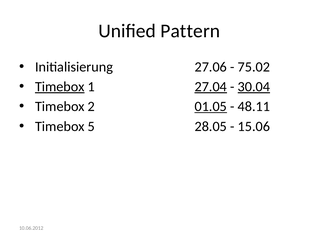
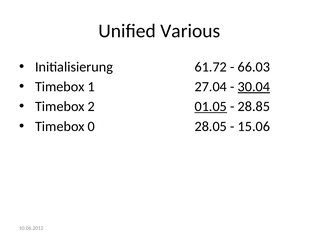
Pattern: Pattern -> Various (190, 31)
27.06: 27.06 -> 61.72 (211, 67)
75.02: 75.02 -> 66.03 (254, 67)
Timebox underline: present -> none (60, 87)
27.04 underline: present -> none (211, 87)
48.11: 48.11 -> 28.85 (254, 107)
5: 5 -> 0 (91, 126)
